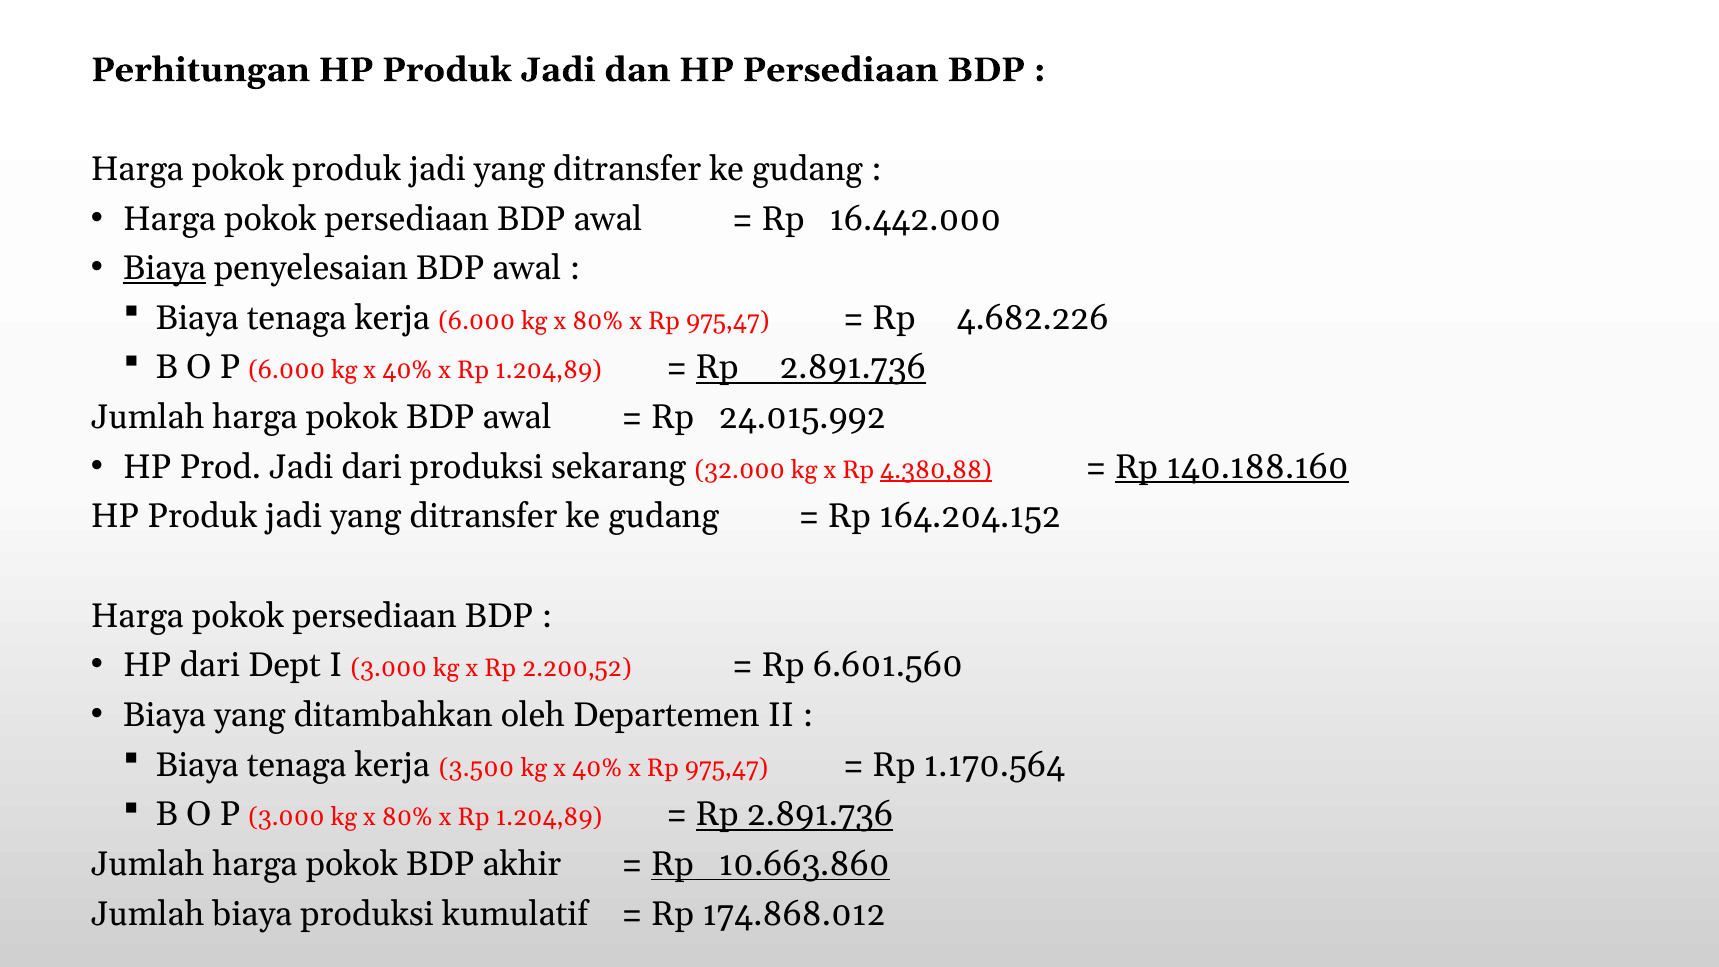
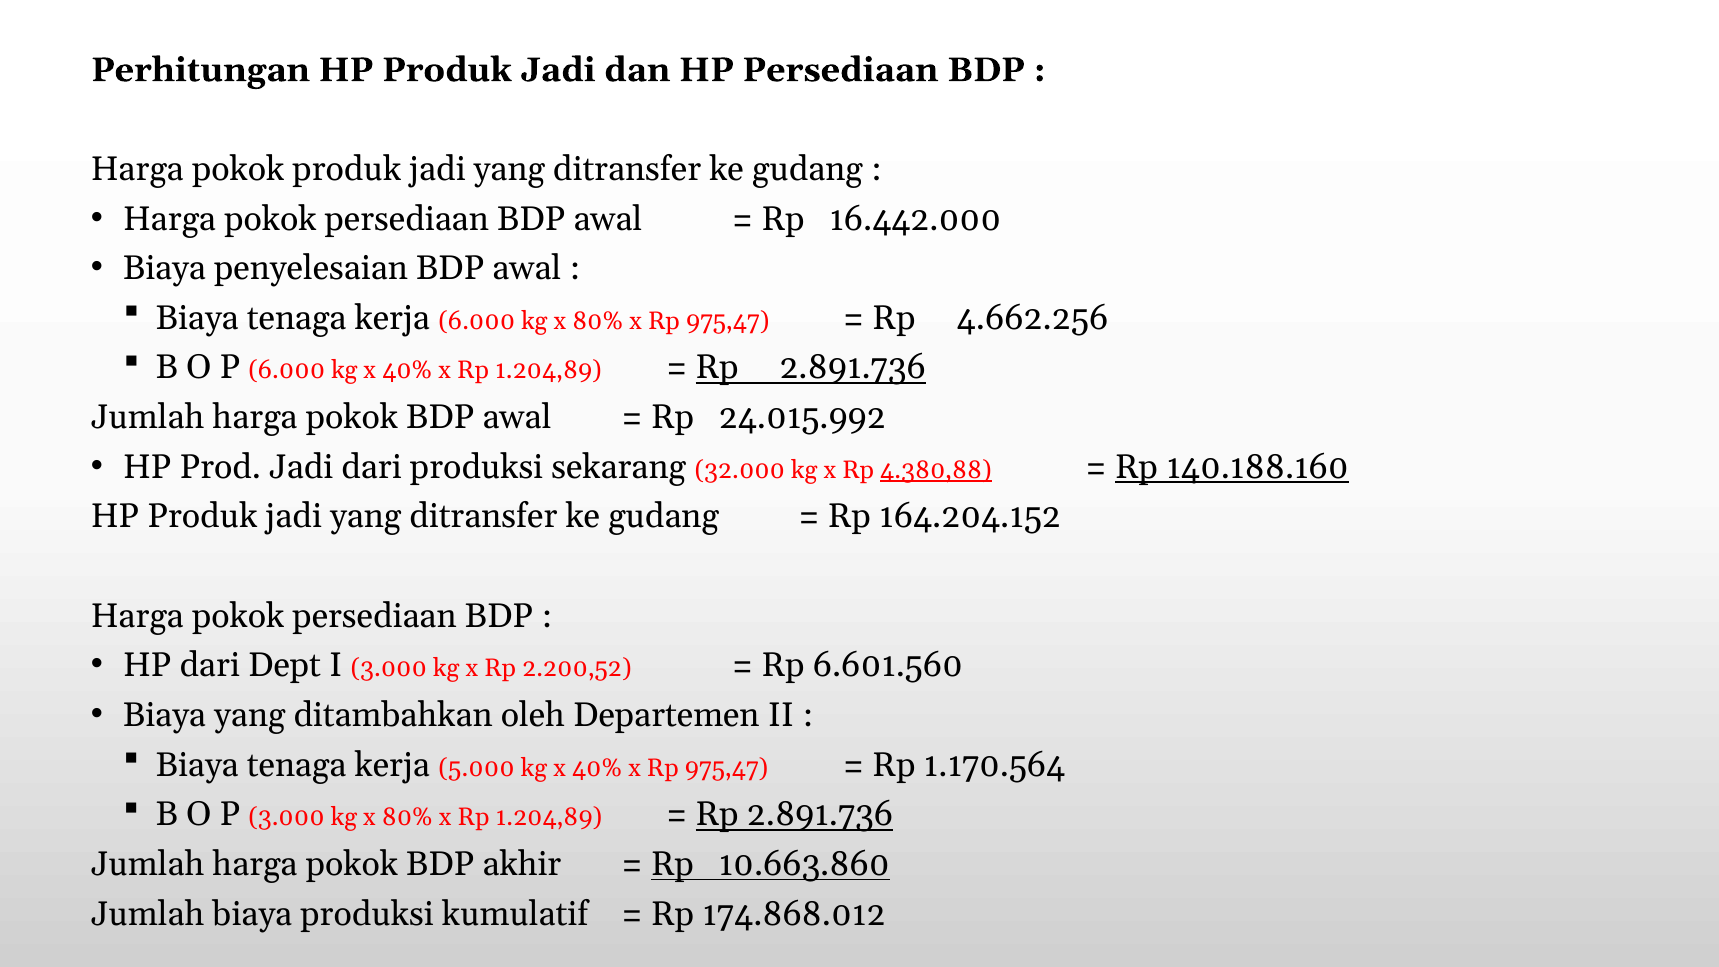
Biaya underline: present -> none (165, 268)
4.682.226: 4.682.226 -> 4.662.256 (1032, 318)
3.500: 3.500 -> 5.000 (477, 768)
